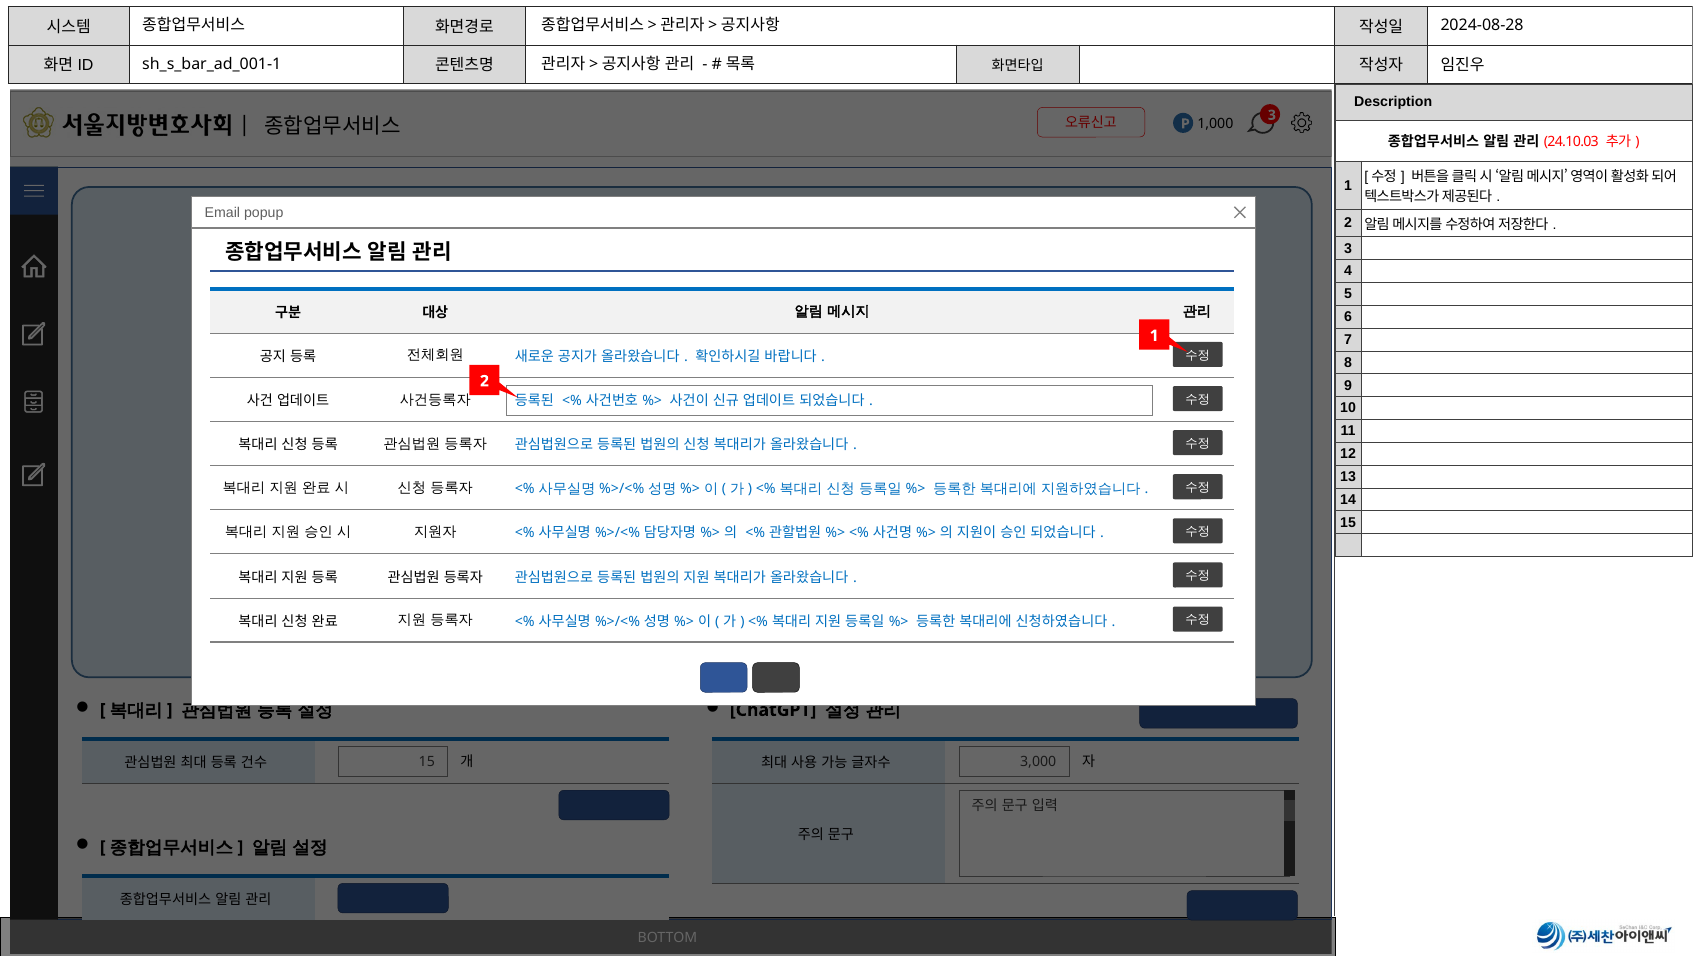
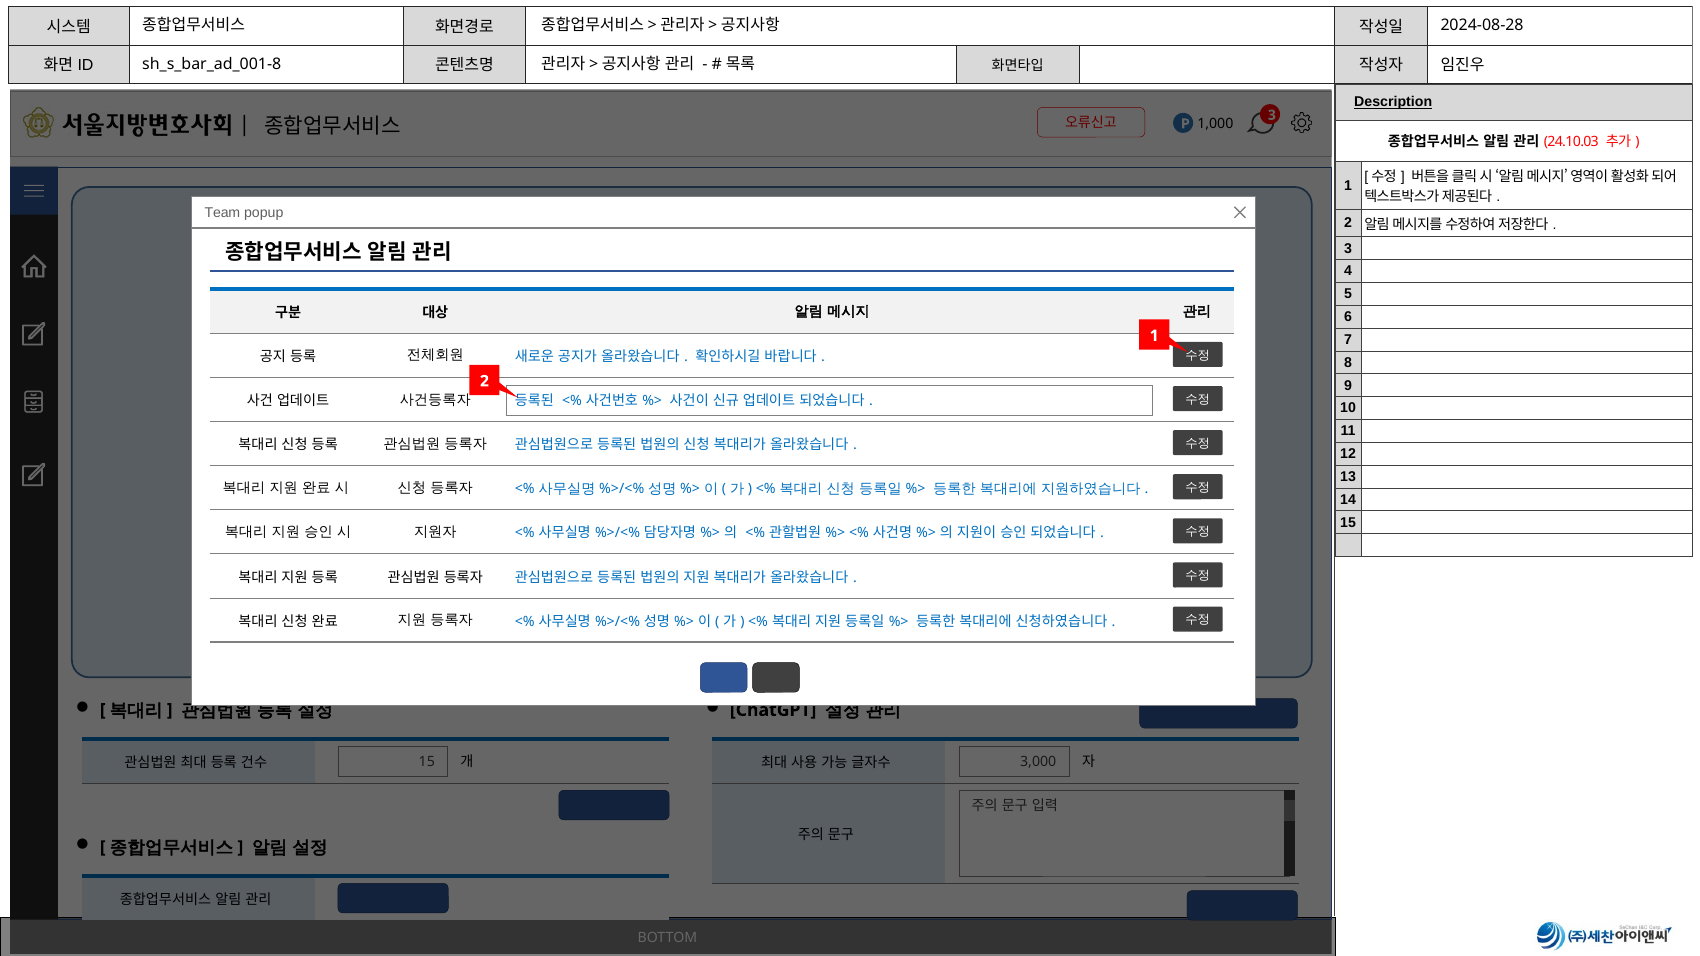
sh_s_bar_ad_001-1: sh_s_bar_ad_001-1 -> sh_s_bar_ad_001-8 (212, 64)
Description underline: none -> present (1393, 102)
Email: Email -> Team (222, 213)
